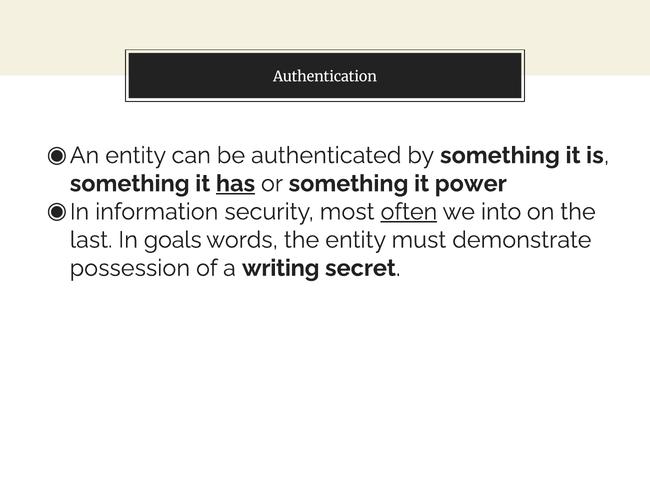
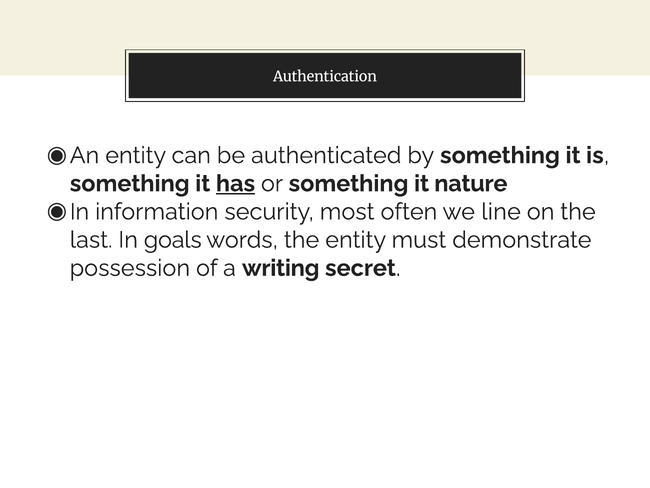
power: power -> nature (471, 183)
often underline: present -> none (409, 212)
into: into -> line (501, 212)
